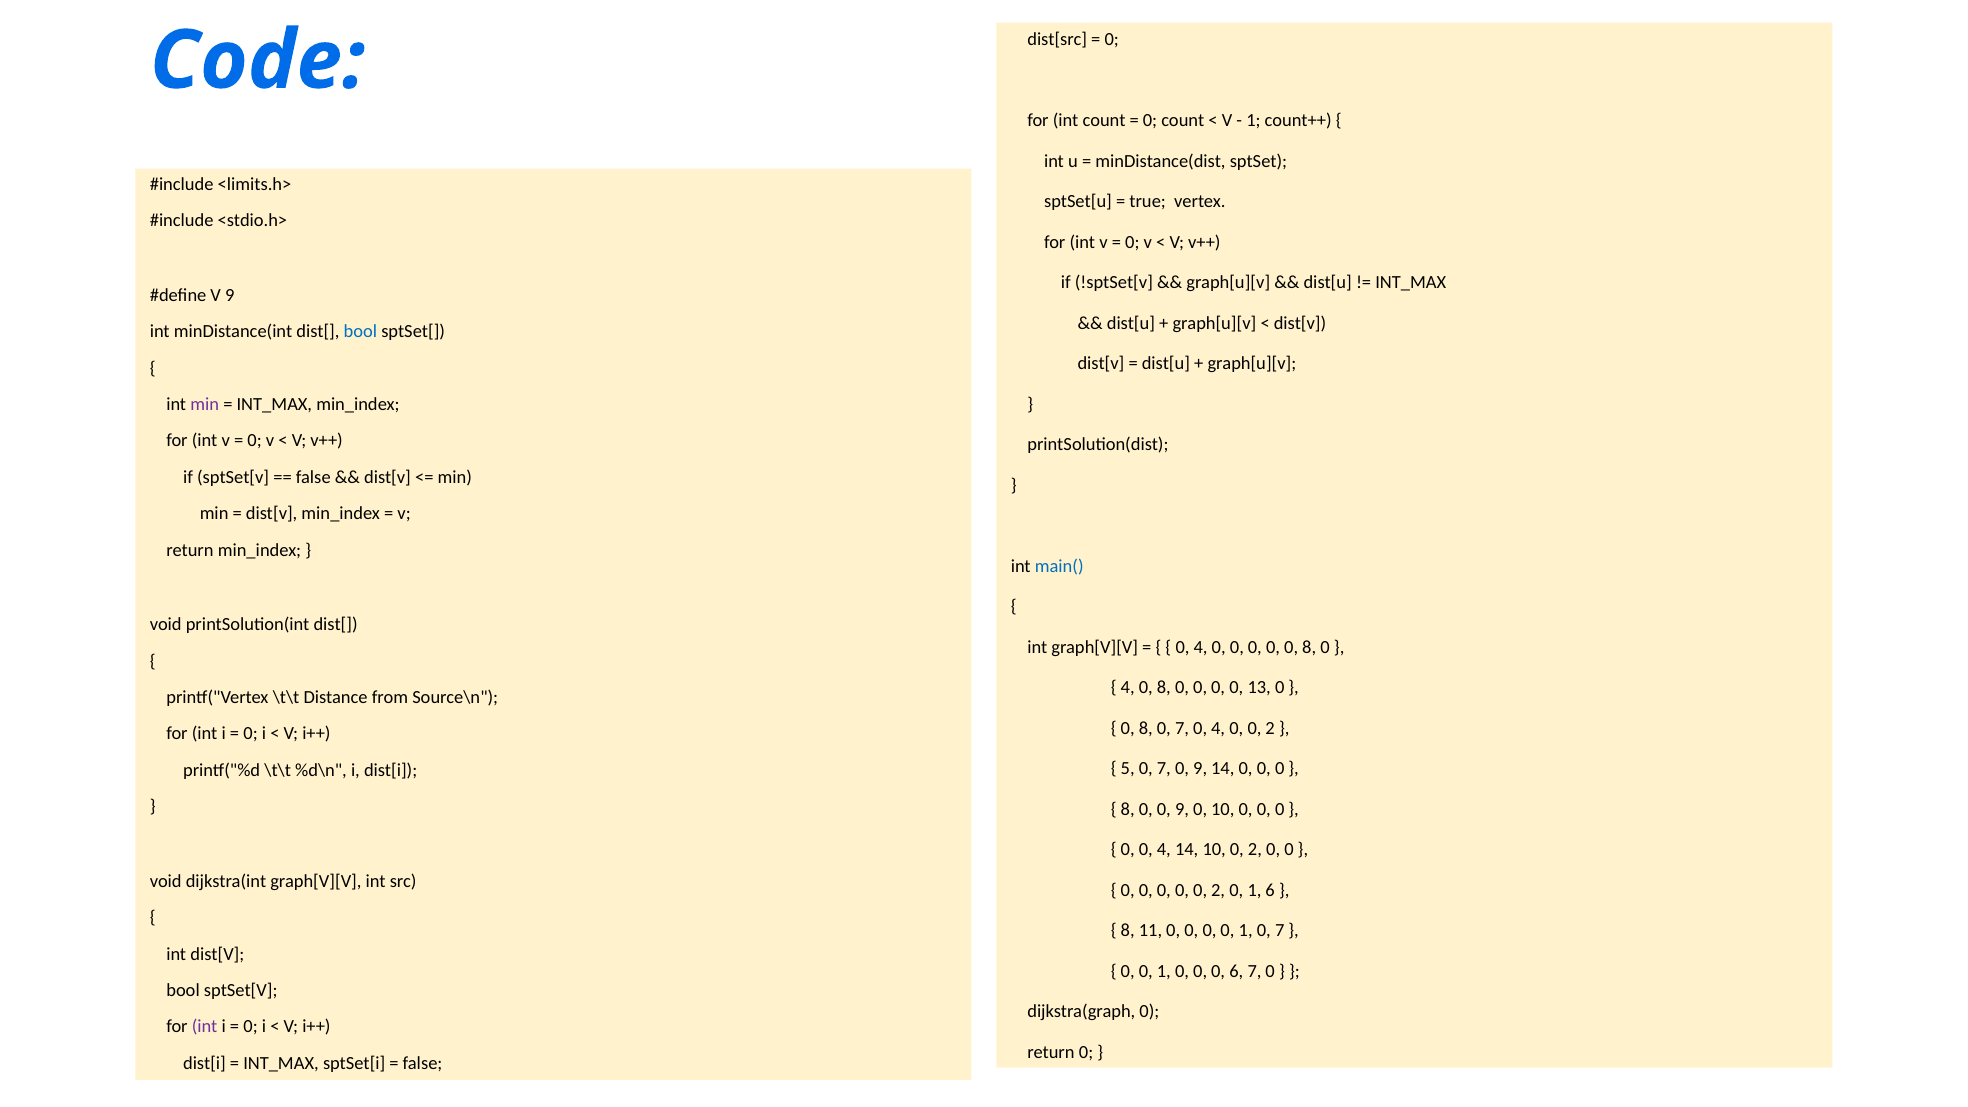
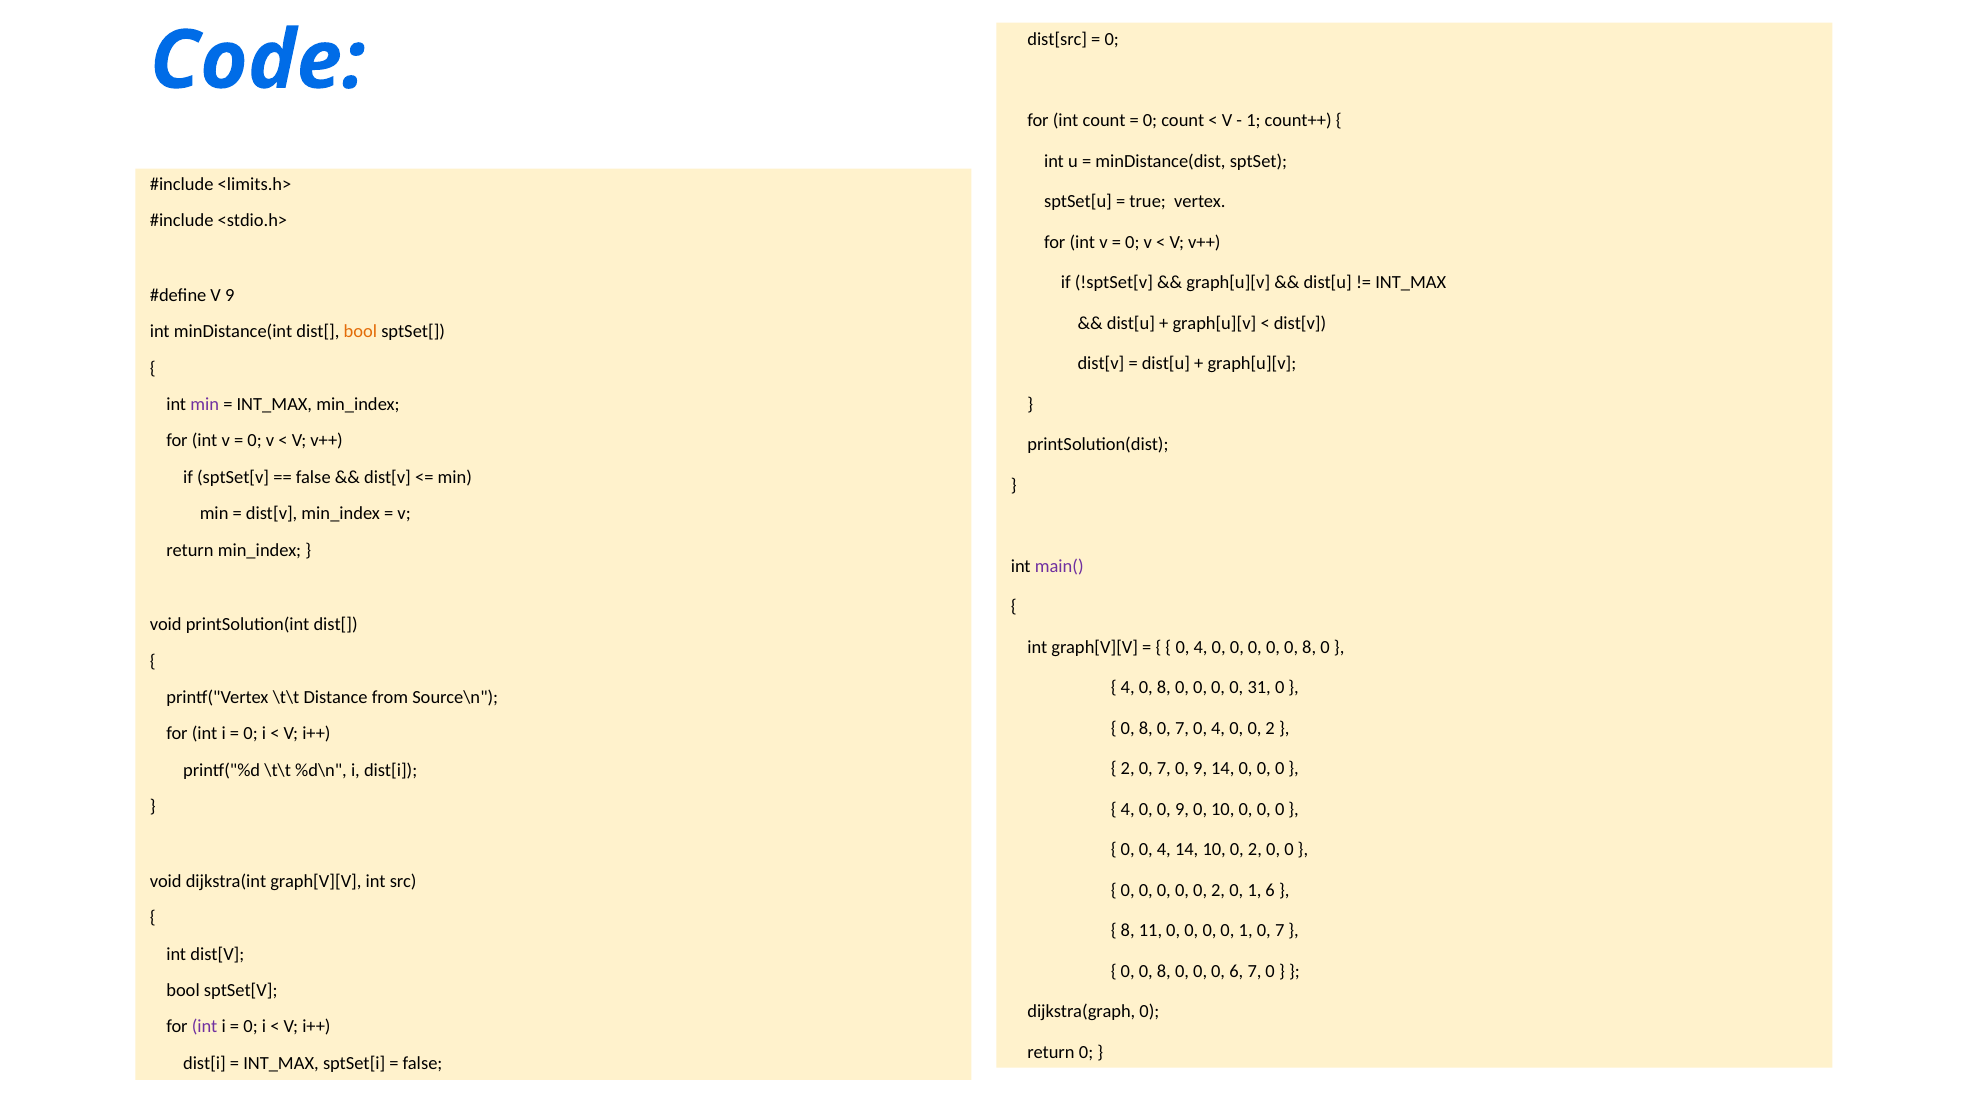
bool colour: blue -> orange (360, 332)
main( colour: blue -> purple (1059, 566)
13: 13 -> 31 (1259, 688)
5: 5 -> 2 (1128, 769)
8: 8 -> 4 (1128, 809)
1: 1 -> 8 (1164, 971)
